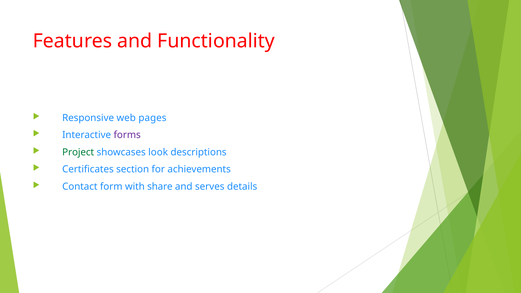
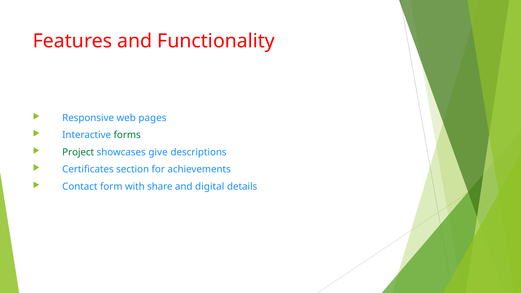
forms colour: purple -> green (127, 135)
look: look -> give (158, 152)
serves: serves -> digital (210, 187)
